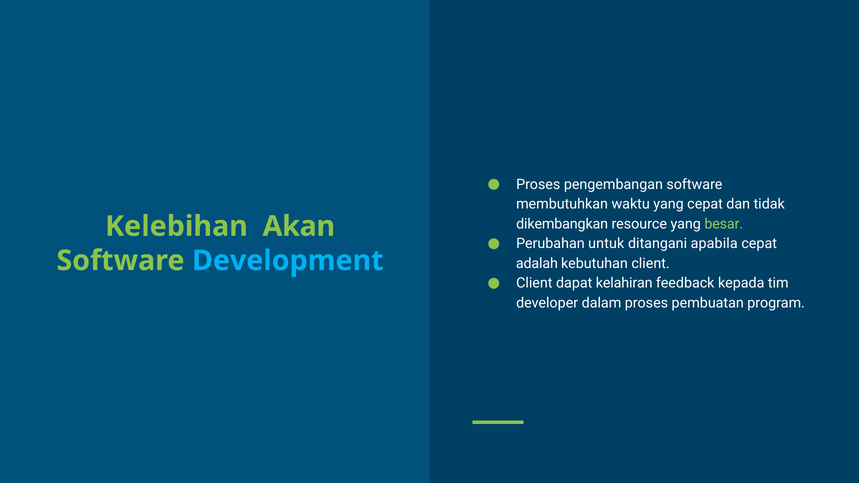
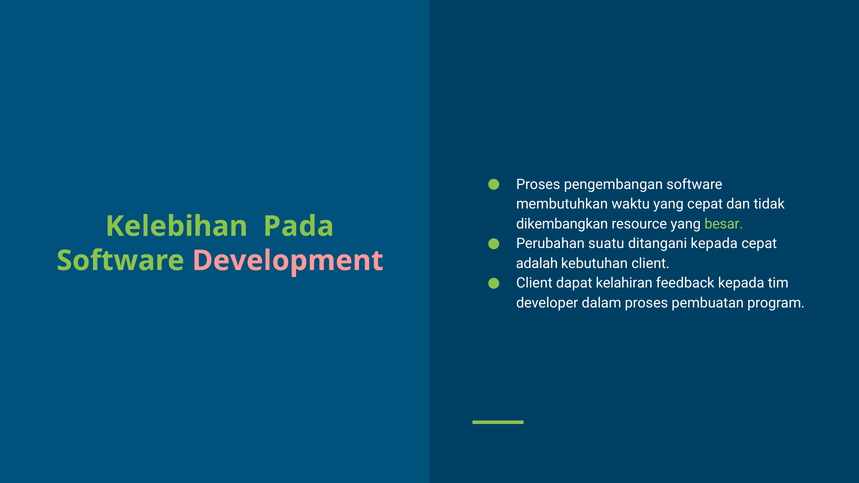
Akan: Akan -> Pada (299, 226)
untuk: untuk -> suatu (606, 244)
ditangani apabila: apabila -> kepada (714, 244)
Development colour: light blue -> pink (288, 261)
